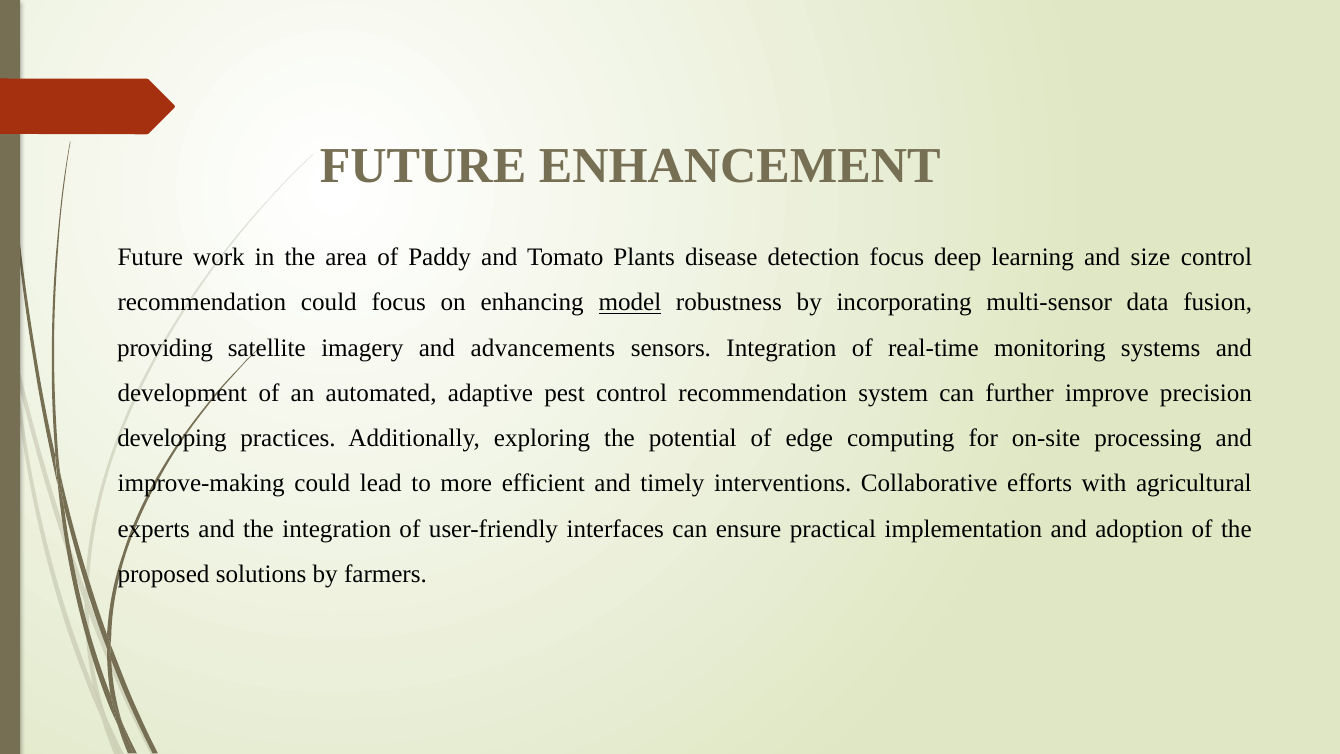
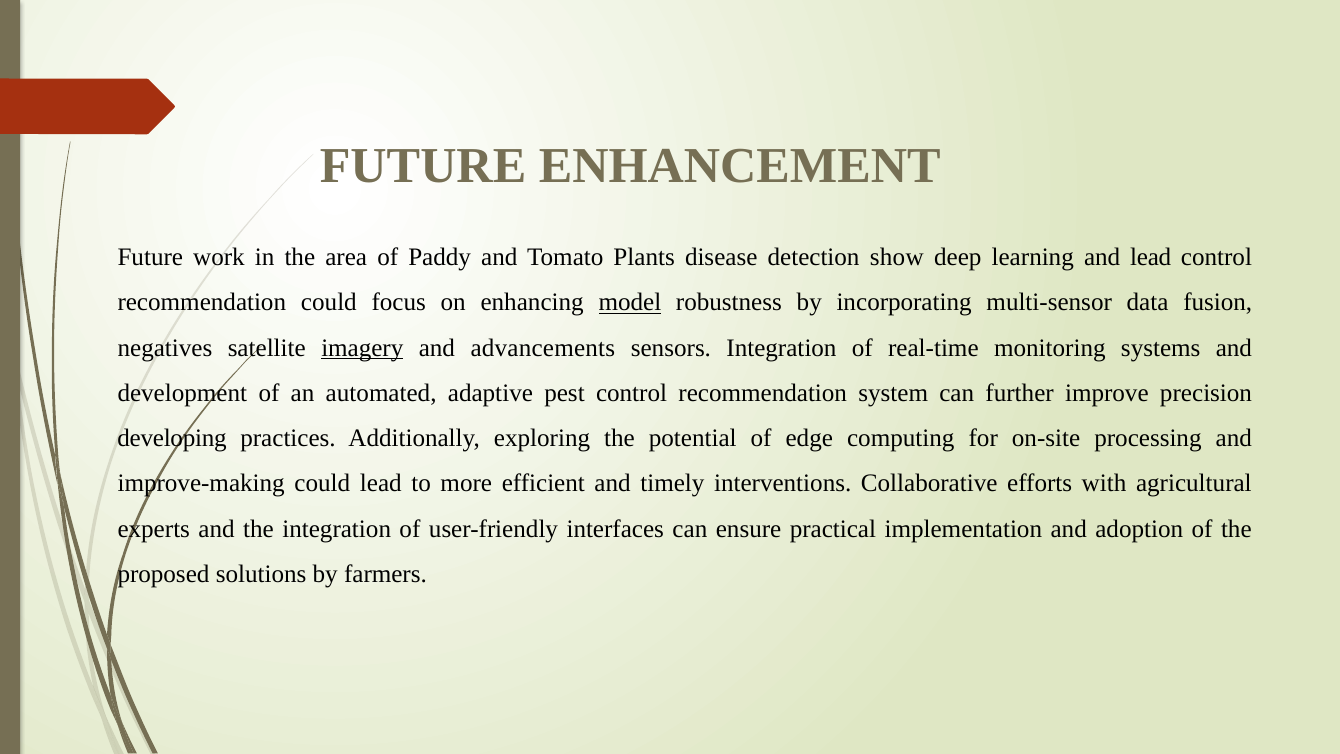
detection focus: focus -> show (897, 257)
and size: size -> lead (1151, 257)
providing: providing -> negatives (165, 348)
imagery underline: none -> present (362, 348)
